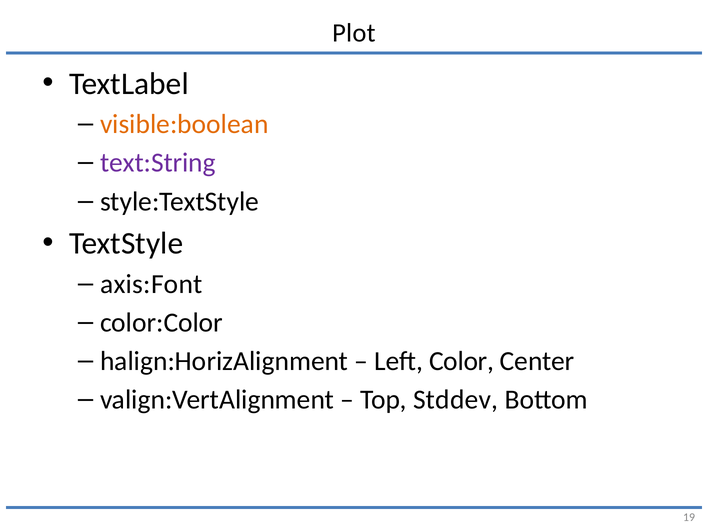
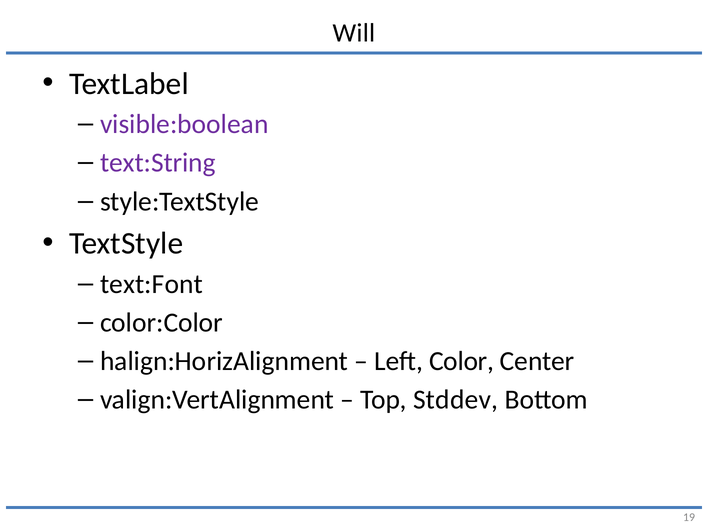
Plot: Plot -> Will (354, 33)
visible:boolean colour: orange -> purple (184, 124)
axis:Font: axis:Font -> text:Font (152, 284)
